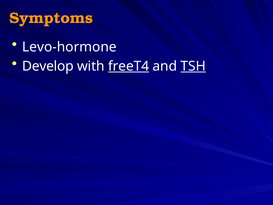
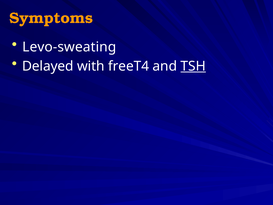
Levo-hormone: Levo-hormone -> Levo-sweating (69, 47)
Develop: Develop -> Delayed (48, 66)
freeT4 underline: present -> none (129, 66)
